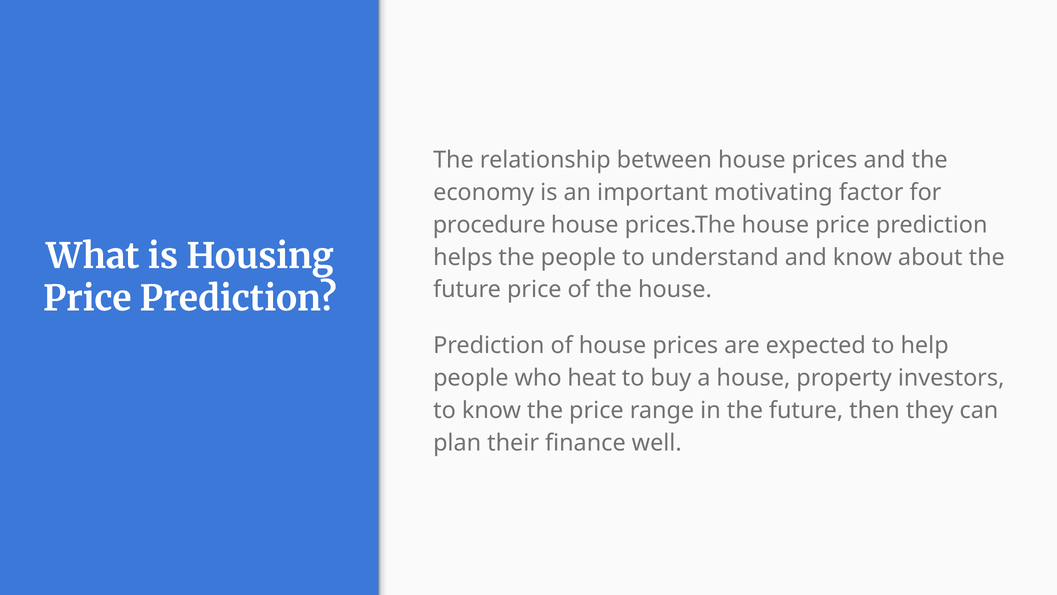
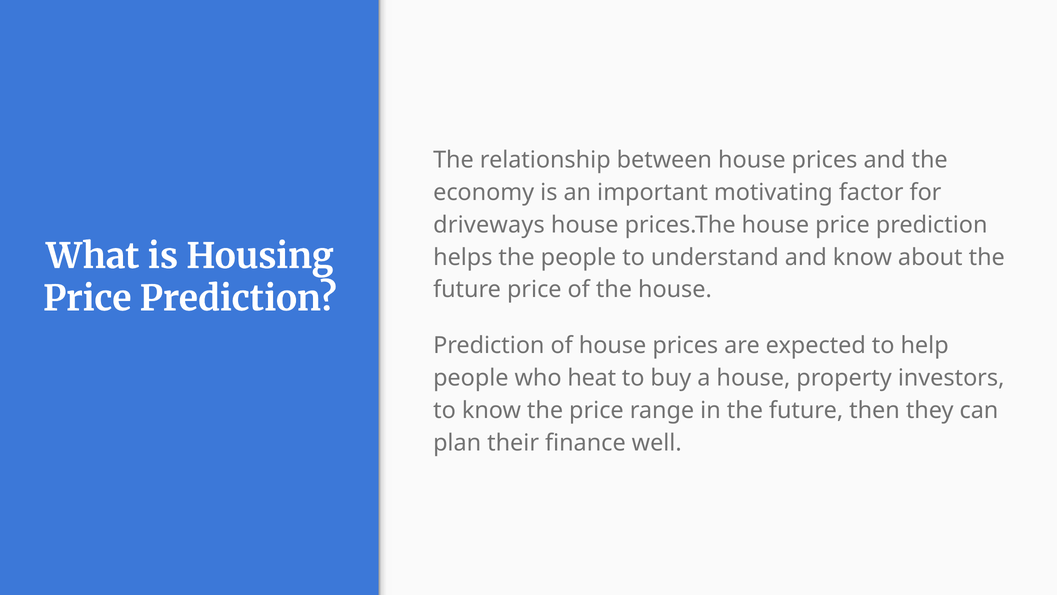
procedure: procedure -> driveways (489, 225)
